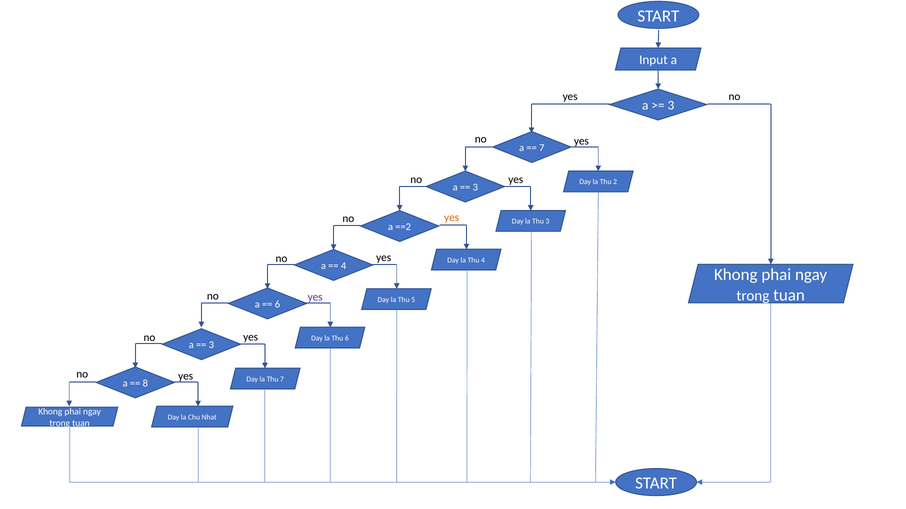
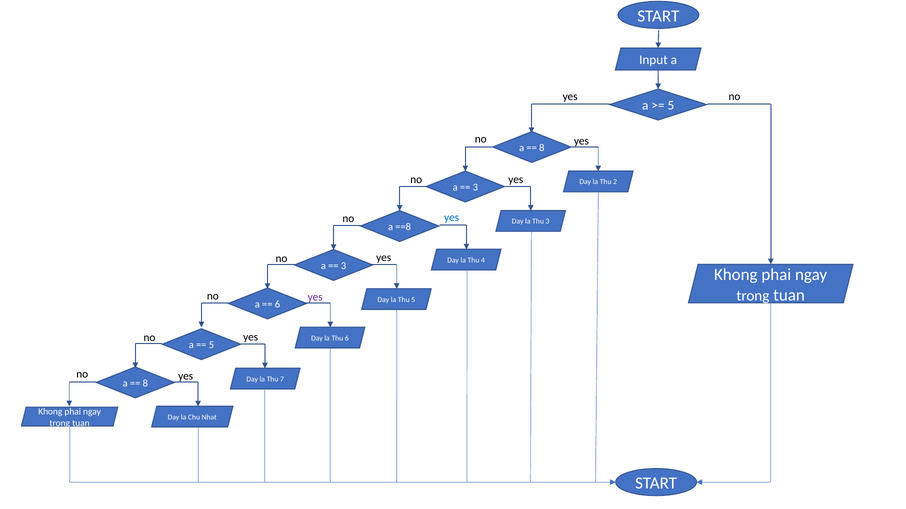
3: 3 -> 5 (671, 106)
7: 7 -> 8 (542, 148)
yes colour: orange -> blue (452, 218)
==2: ==2 -> ==8 (403, 227)
4: 4 -> 3 (344, 266)
3: 3 -> 5 (211, 345)
